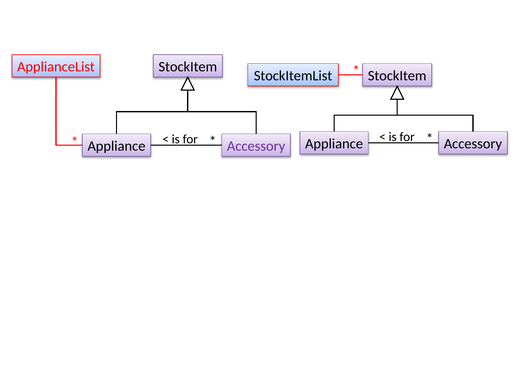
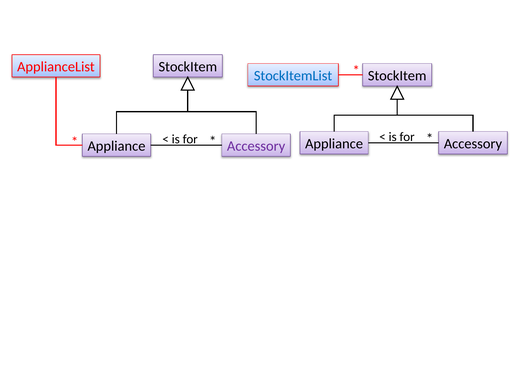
StockItemList colour: black -> blue (293, 76)
